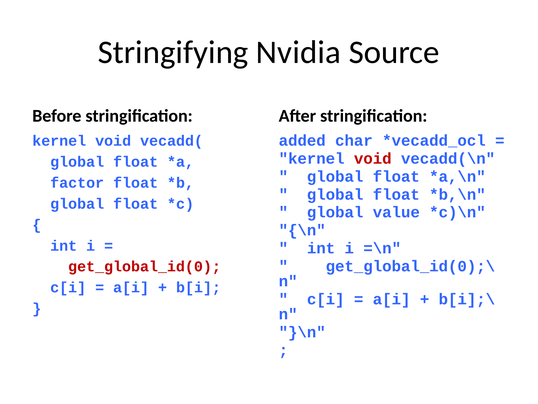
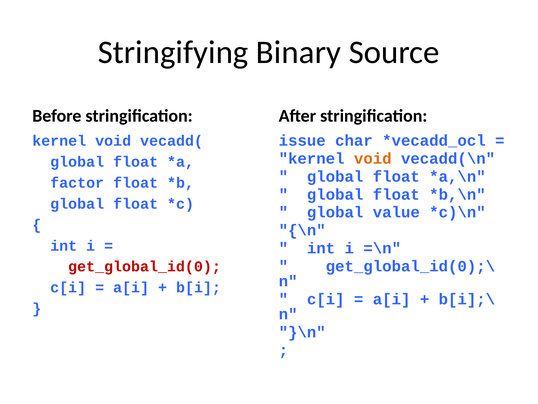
Nvidia: Nvidia -> Binary (299, 52)
added: added -> issue (302, 141)
void colour: red -> orange (373, 158)
